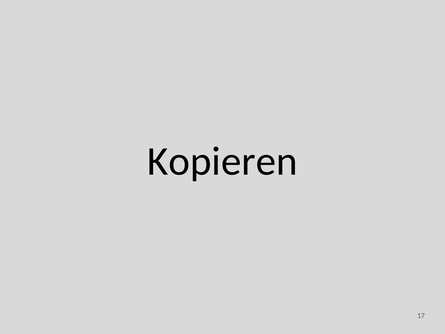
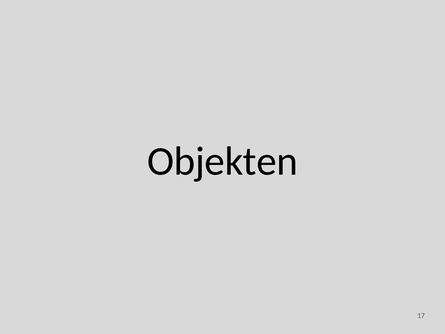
Kopieren: Kopieren -> Objekten (223, 161)
